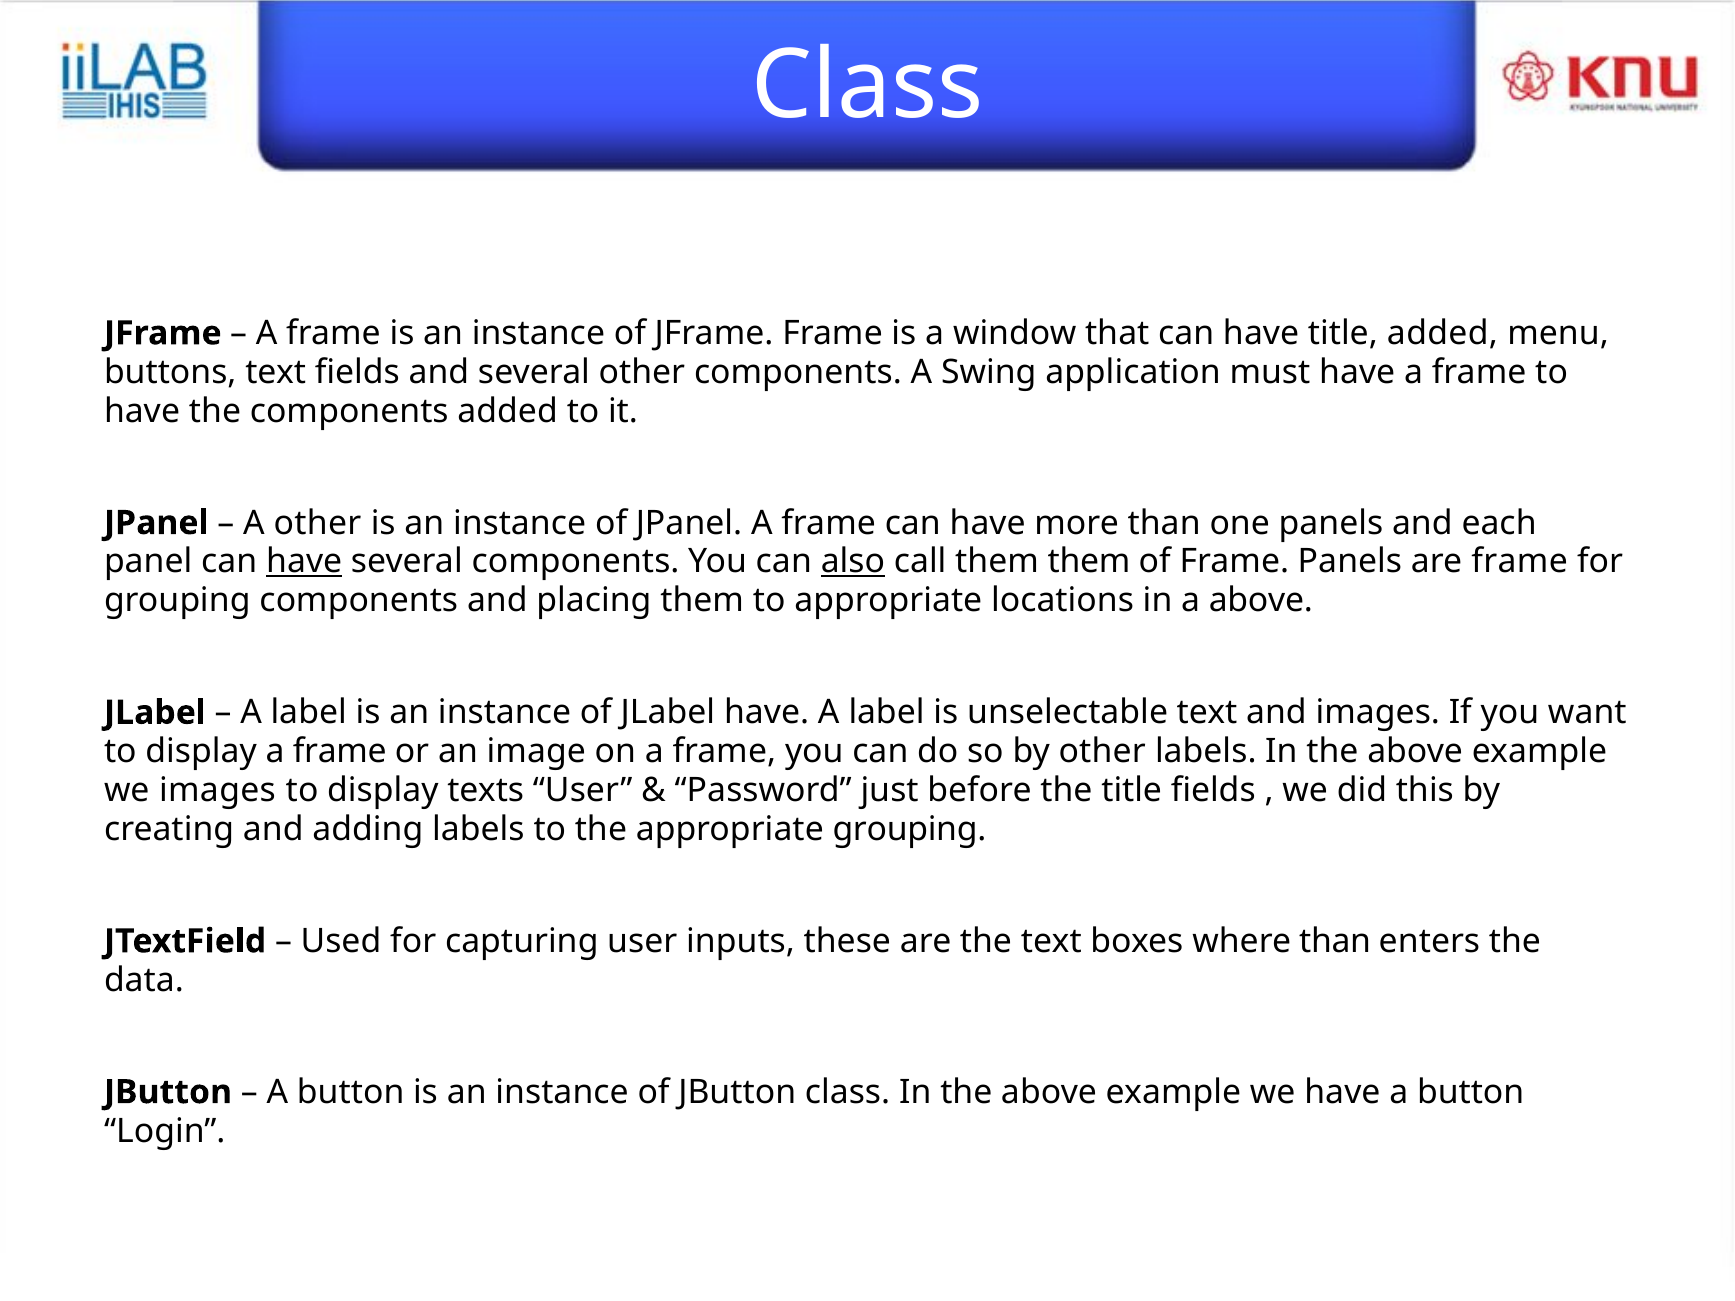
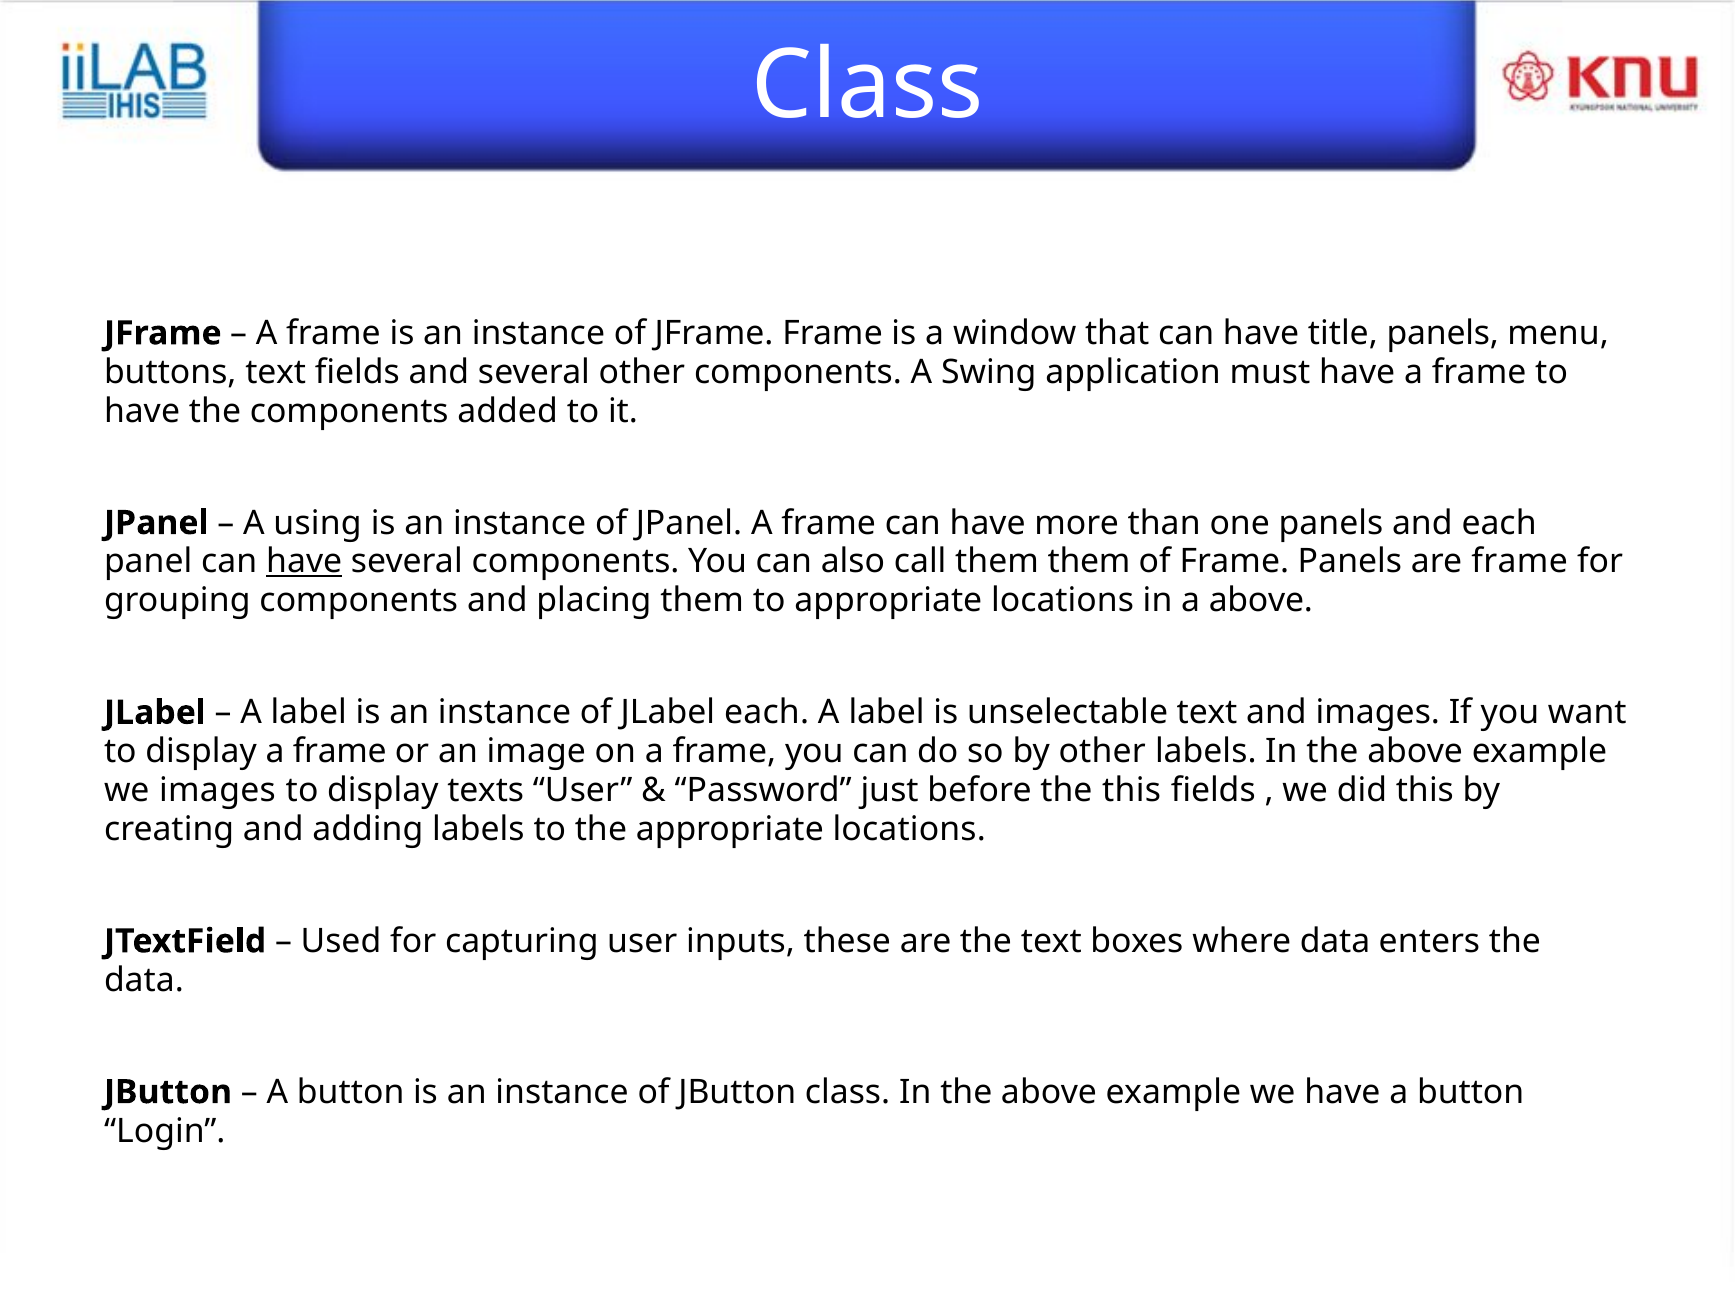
title added: added -> panels (1443, 333)
A other: other -> using (318, 523)
also underline: present -> none (853, 562)
JLabel have: have -> each (767, 713)
the title: title -> this (1132, 791)
the appropriate grouping: grouping -> locations (909, 829)
where than: than -> data (1335, 941)
